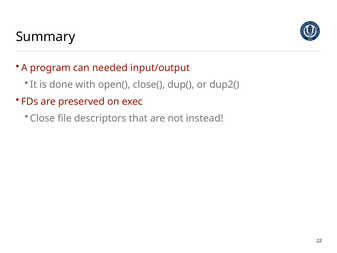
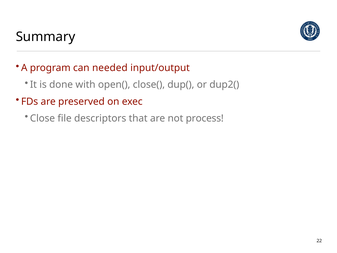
instead: instead -> process (205, 118)
